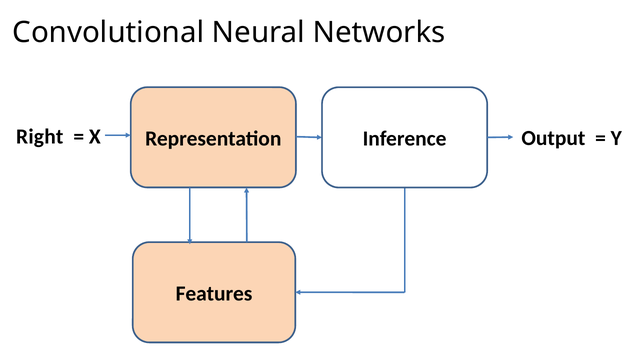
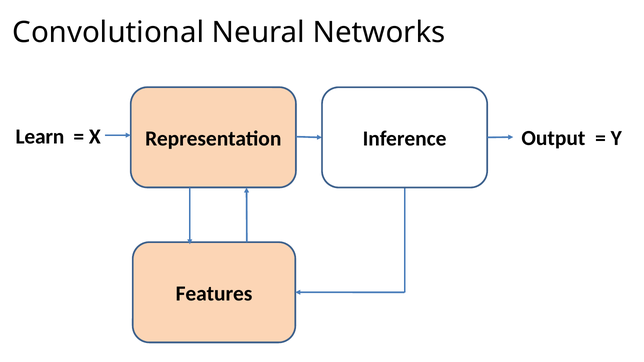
Right: Right -> Learn (40, 137)
